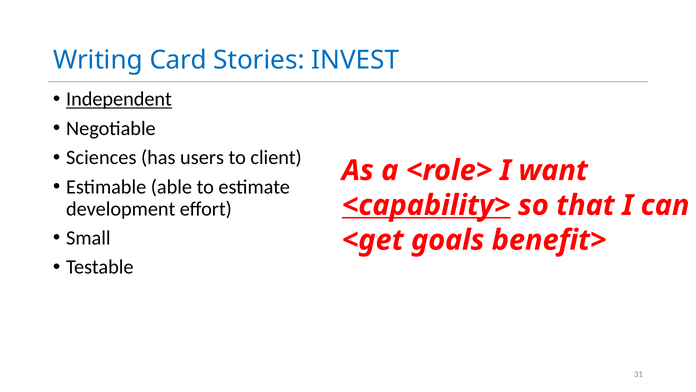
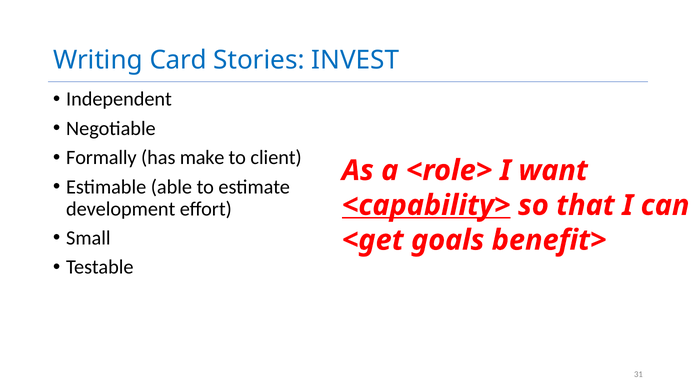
Independent underline: present -> none (119, 99)
Sciences: Sciences -> Formally (101, 157)
users: users -> make (202, 157)
